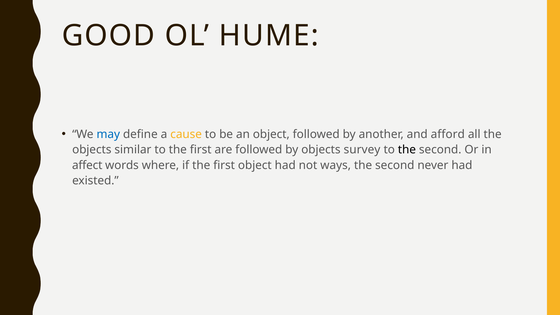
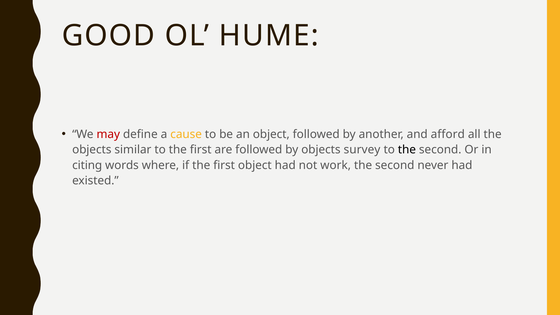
may colour: blue -> red (108, 134)
affect: affect -> citing (87, 165)
ways: ways -> work (336, 165)
